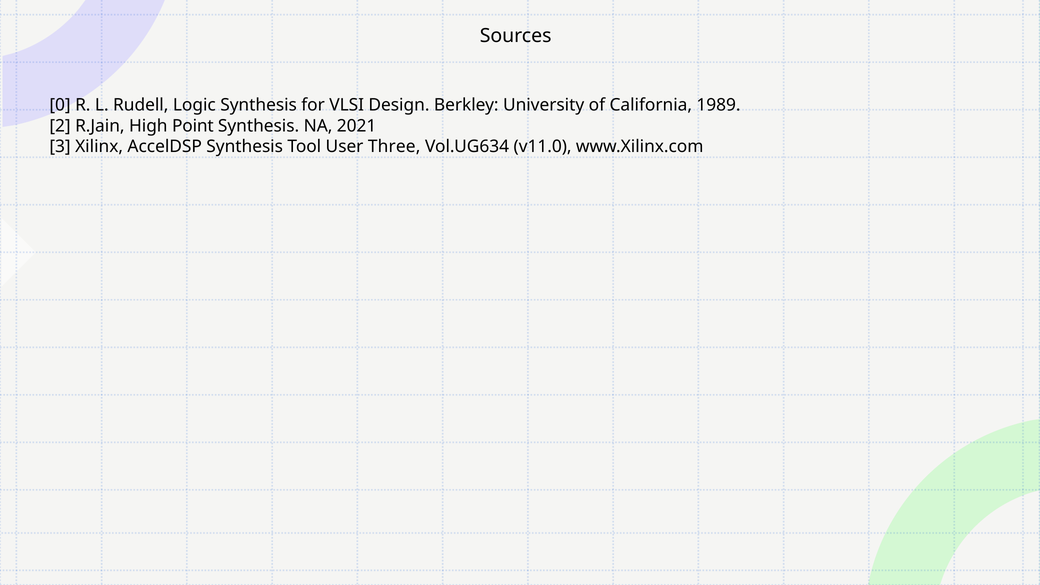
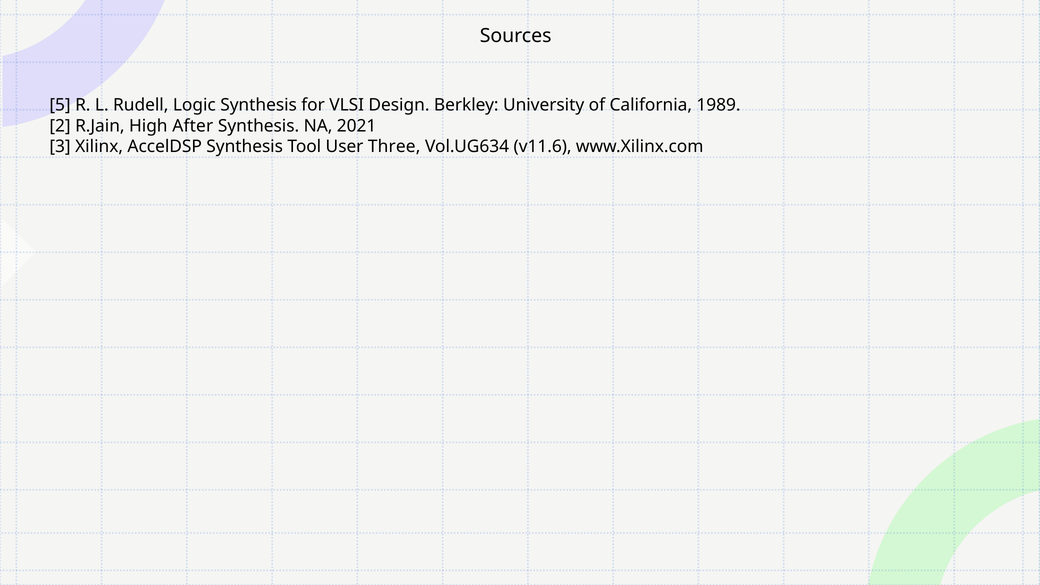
0: 0 -> 5 (60, 105)
Point: Point -> After (193, 126)
v11.0: v11.0 -> v11.6 (543, 147)
